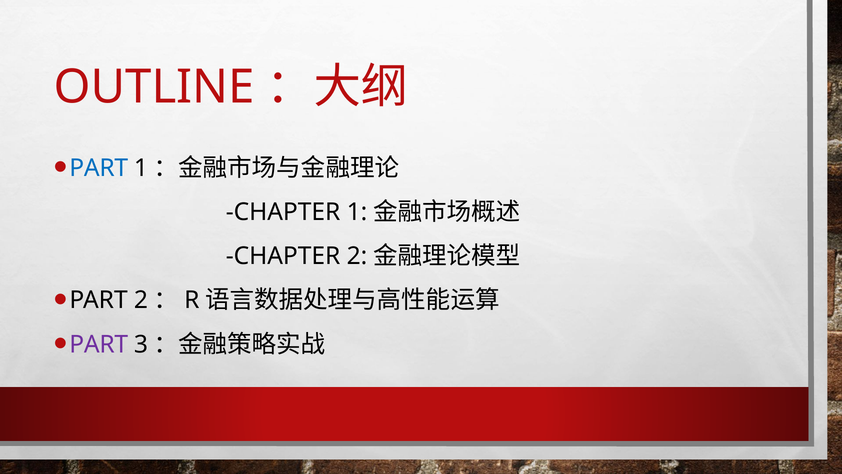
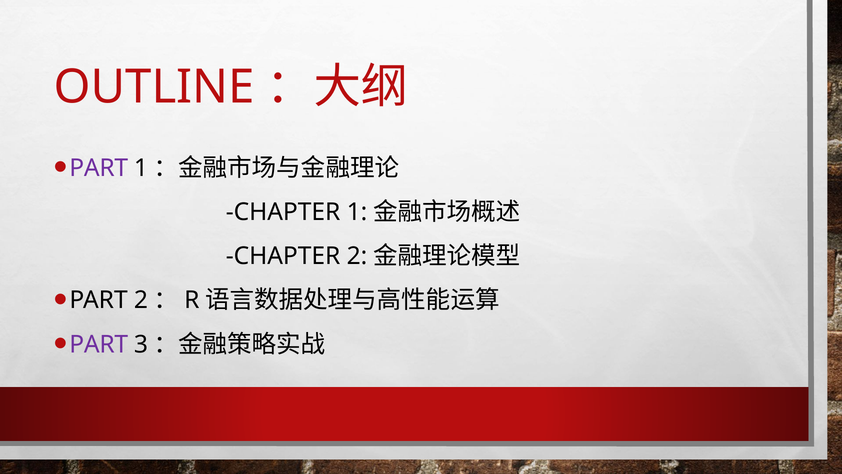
PART colour: blue -> purple (99, 168)
